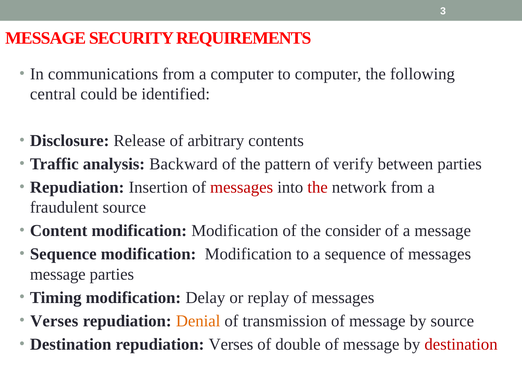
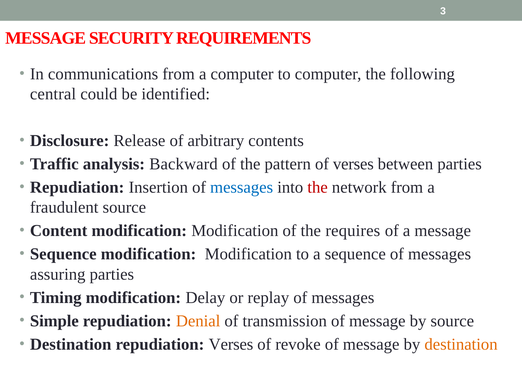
of verify: verify -> verses (353, 164)
messages colour: red -> blue (242, 187)
consider: consider -> requires (353, 230)
message: message -> assuring (58, 274)
Verses: Verses -> Simple (54, 320)
double: double -> revoke (298, 344)
destination colour: red -> orange (461, 344)
